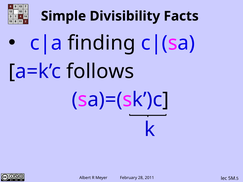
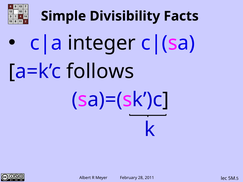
finding: finding -> integer (102, 43)
